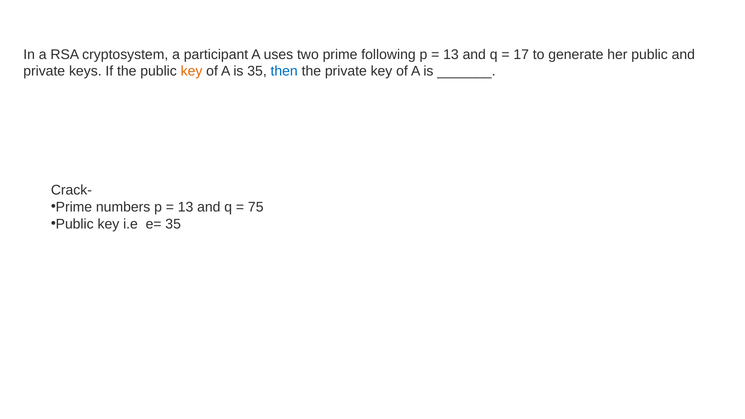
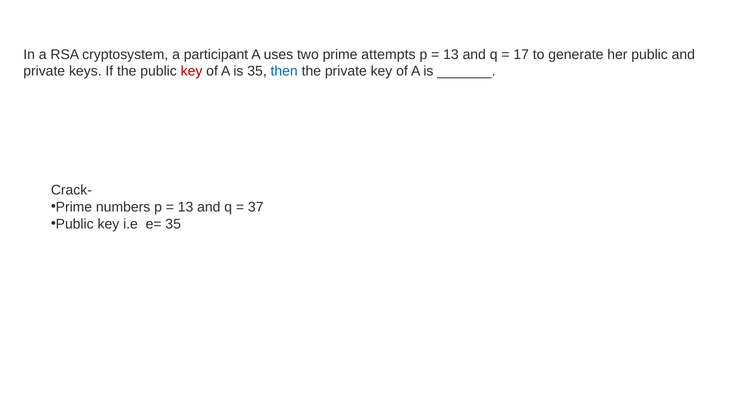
following: following -> attempts (388, 54)
key colour: orange -> red (192, 71)
75: 75 -> 37 (256, 207)
